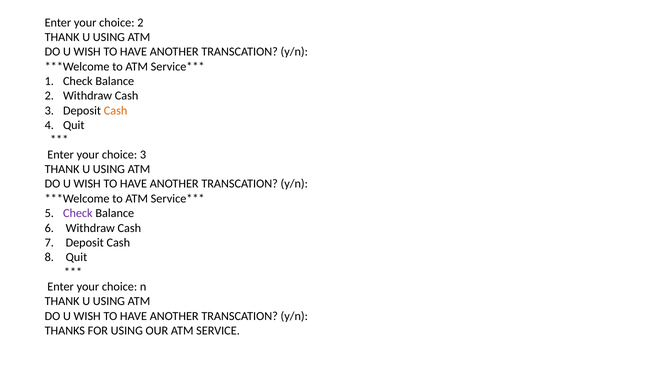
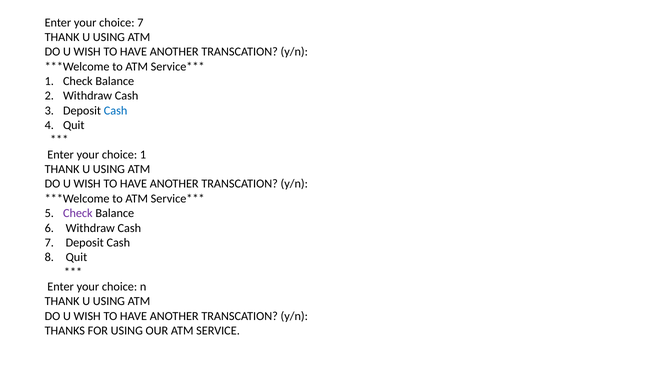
choice 2: 2 -> 7 (140, 22)
Cash colour: orange -> blue (116, 110)
choice 3: 3 -> 1 (143, 154)
